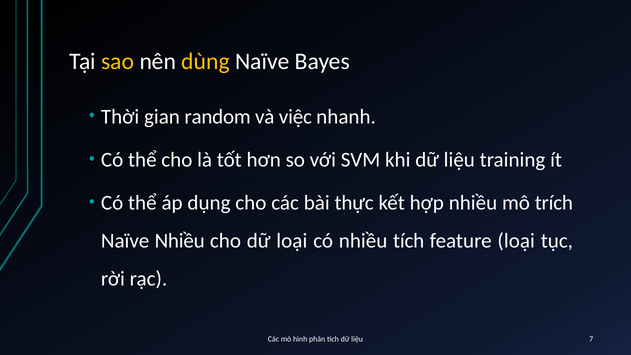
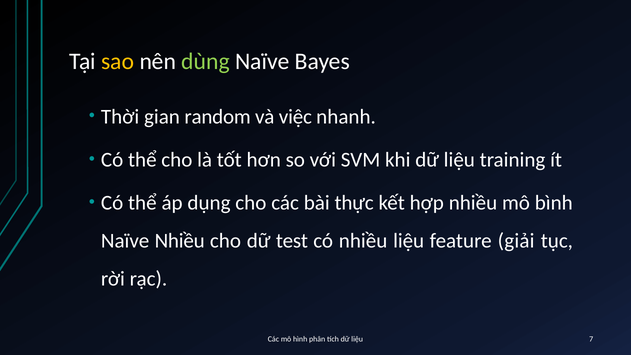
dùng colour: yellow -> light green (206, 61)
trích: trích -> bình (554, 203)
dữ loại: loại -> test (292, 241)
nhiều tích: tích -> liệu (409, 241)
feature loại: loại -> giải (516, 241)
